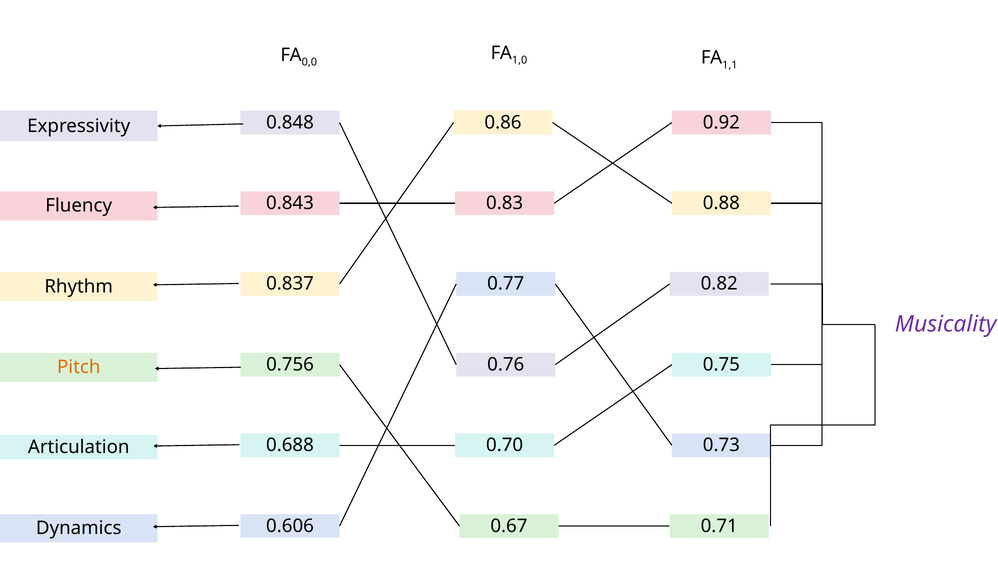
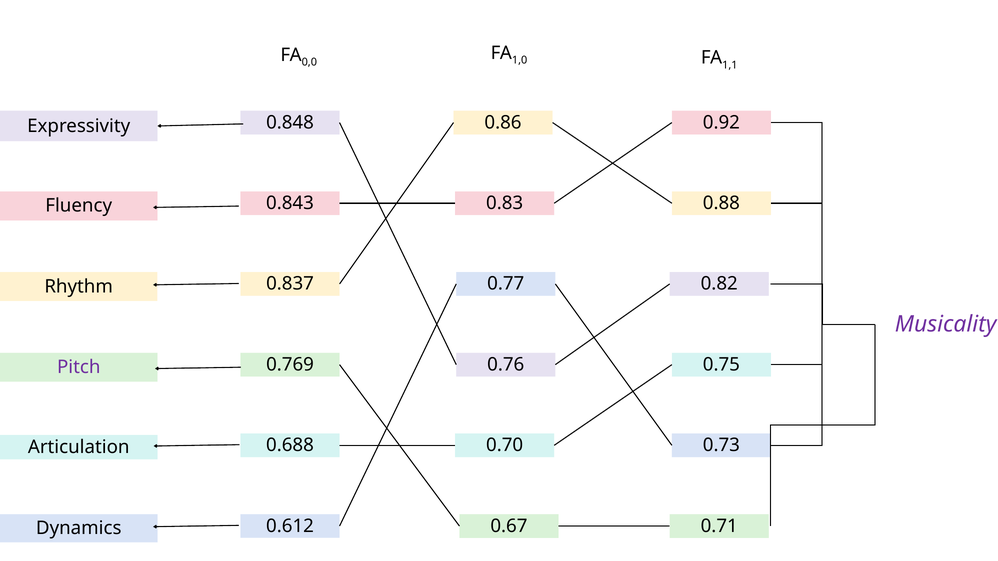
0.756: 0.756 -> 0.769 (290, 365)
Pitch colour: orange -> purple (79, 367)
0.606: 0.606 -> 0.612 (290, 526)
